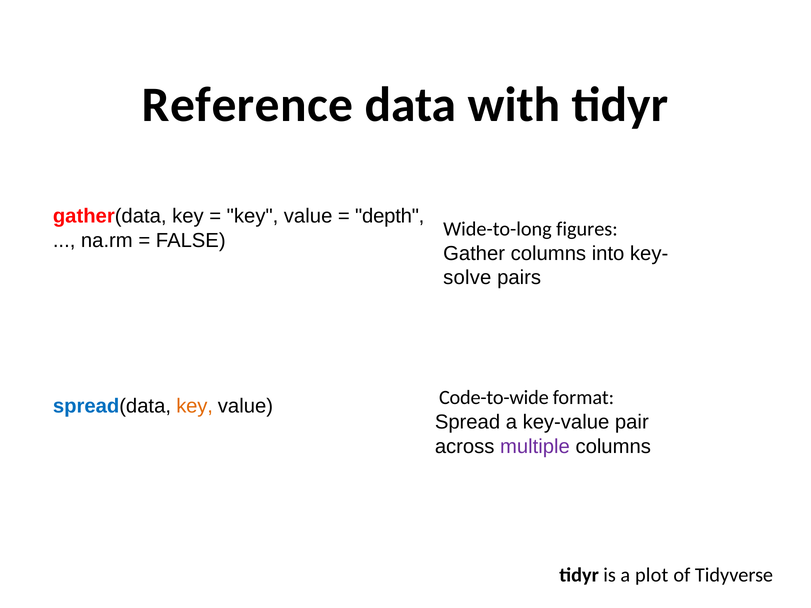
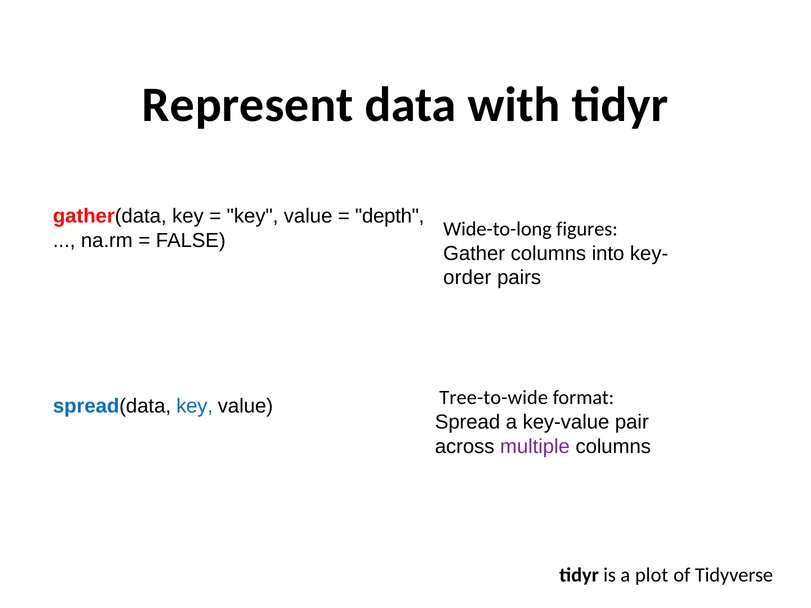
Reference: Reference -> Represent (248, 105)
solve: solve -> order (467, 278)
Code-to-wide: Code-to-wide -> Tree-to-wide (494, 398)
key colour: orange -> blue (195, 406)
